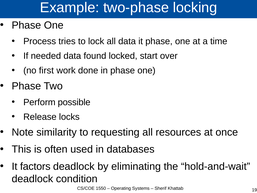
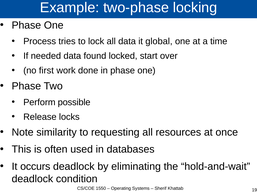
it phase: phase -> global (159, 41)
factors: factors -> occurs (35, 166)
